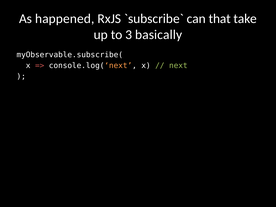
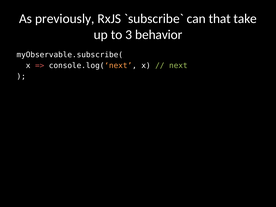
happened: happened -> previously (65, 19)
basically: basically -> behavior (159, 35)
